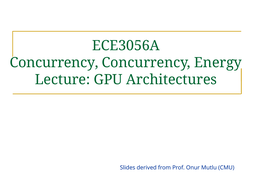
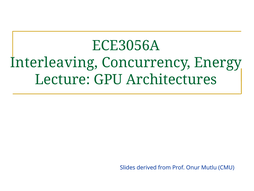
Concurrency: Concurrency -> Interleaving (54, 62)
